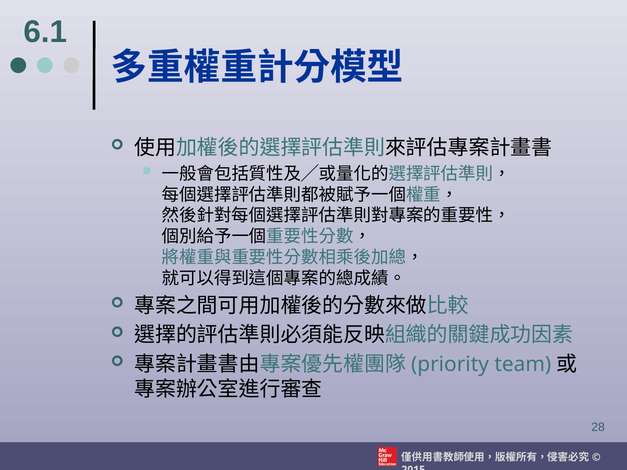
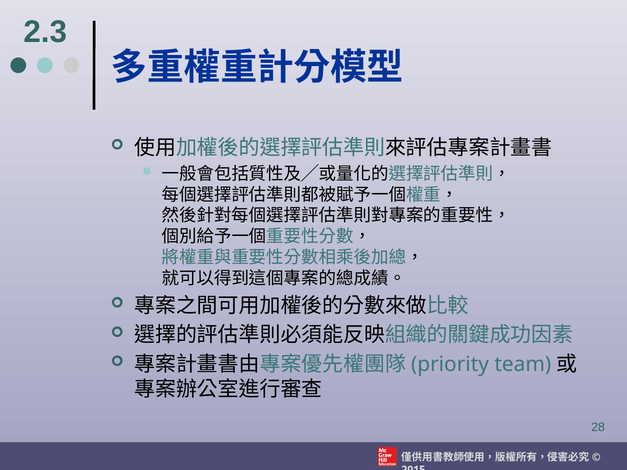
6.1: 6.1 -> 2.3 (45, 32)
